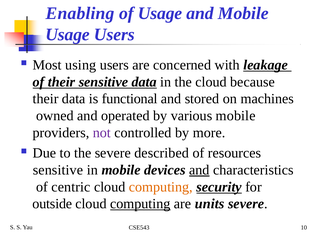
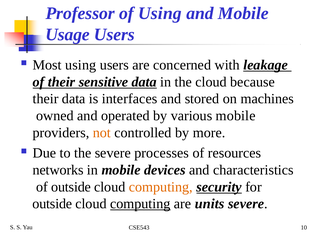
Enabling: Enabling -> Professor (80, 13)
of Usage: Usage -> Using (160, 13)
functional: functional -> interfaces (130, 99)
not colour: purple -> orange (102, 133)
described: described -> processes (162, 153)
sensitive: sensitive -> networks (58, 170)
and underline: present -> none (199, 170)
of centric: centric -> outside (71, 187)
